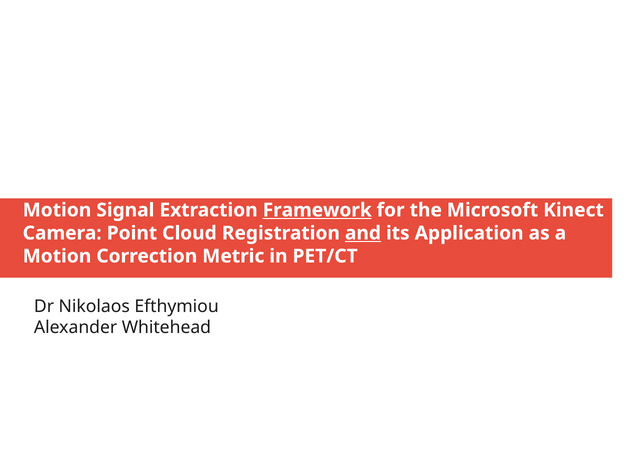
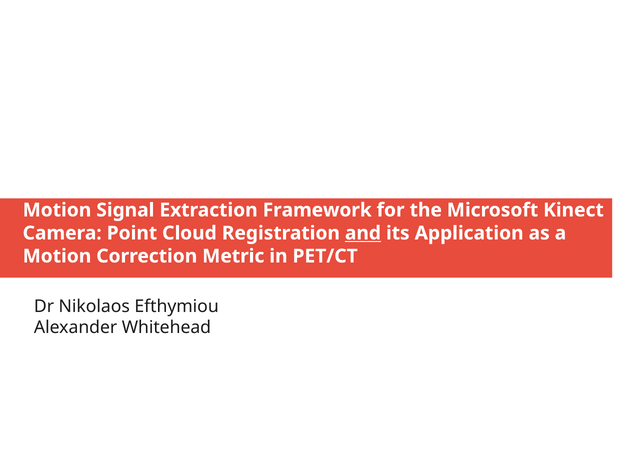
Framework underline: present -> none (317, 210)
